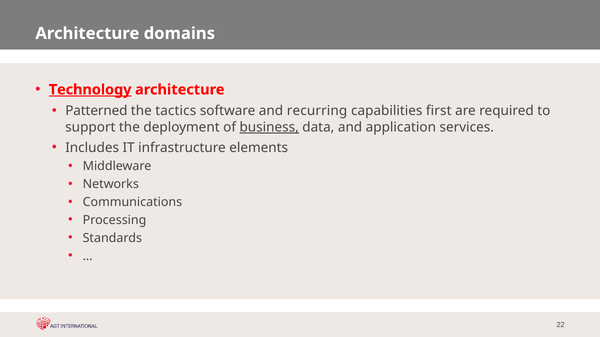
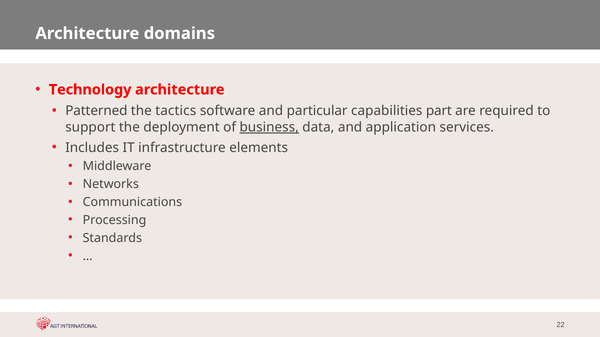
Technology underline: present -> none (90, 90)
recurring: recurring -> particular (317, 111)
first: first -> part (439, 111)
